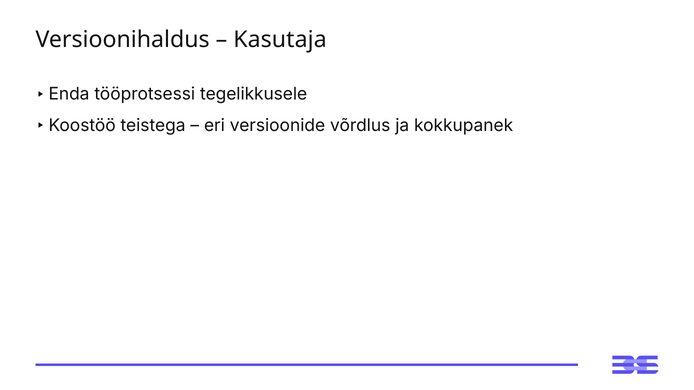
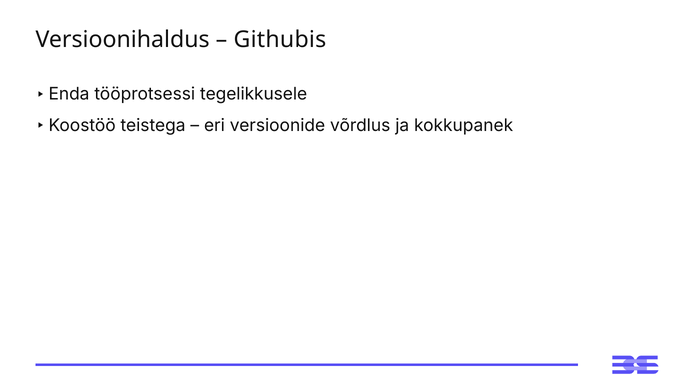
Kasutaja: Kasutaja -> Githubis (280, 40)
